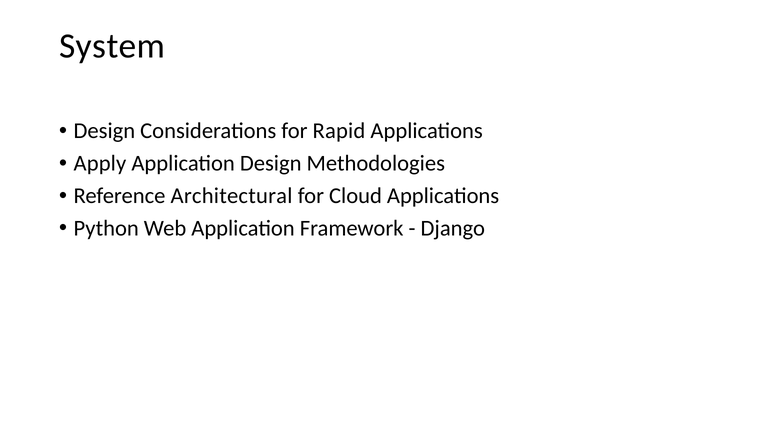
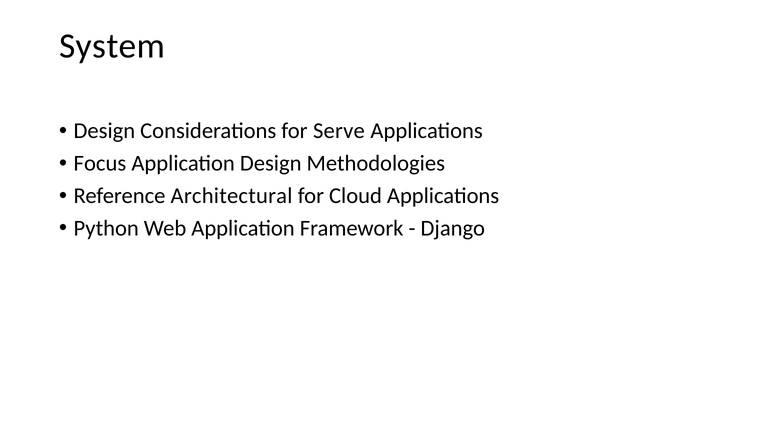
Rapid: Rapid -> Serve (339, 131)
Apply: Apply -> Focus (100, 163)
